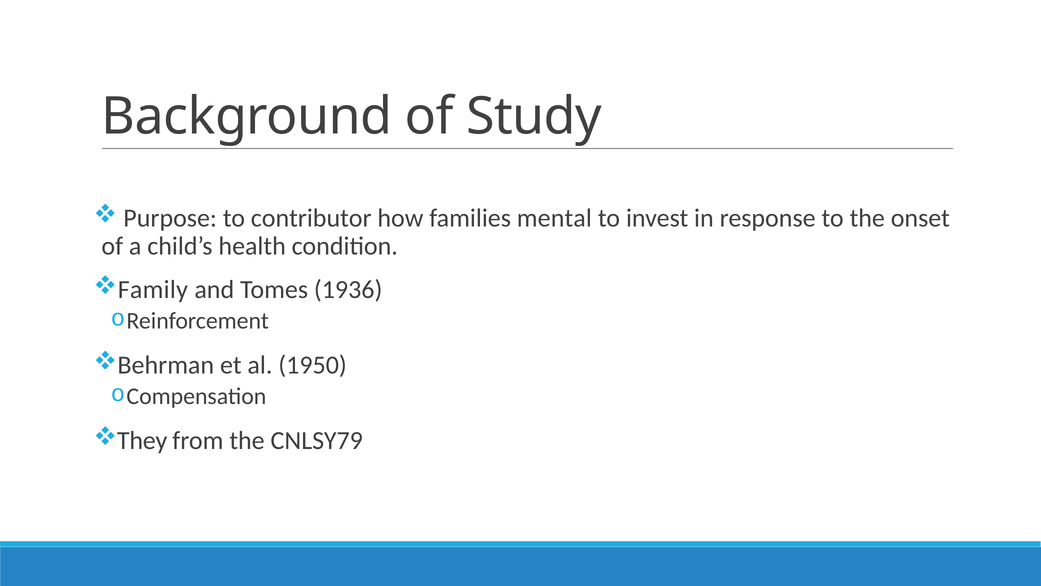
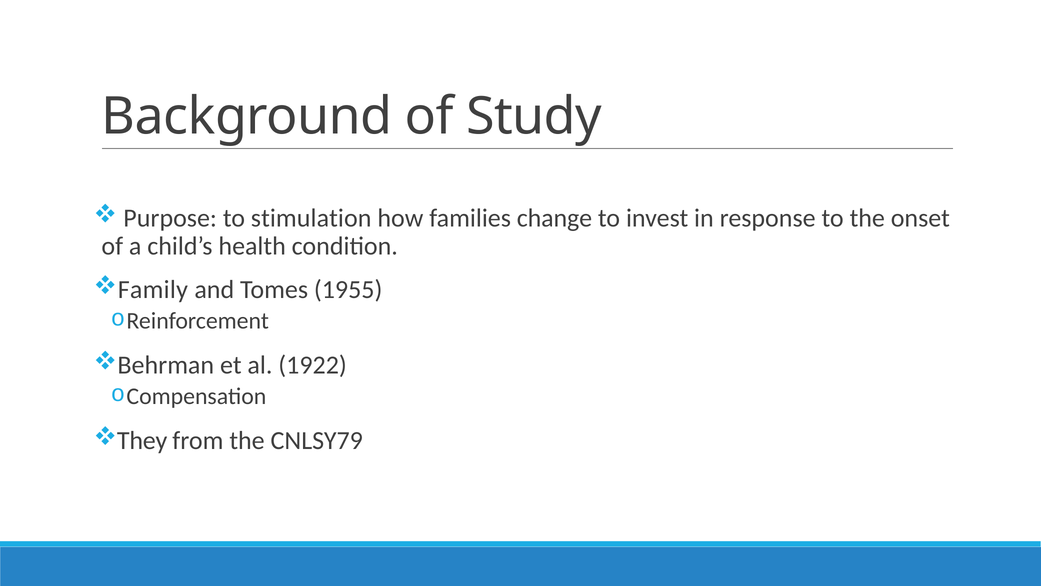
contributor: contributor -> stimulation (311, 218)
mental: mental -> change (554, 218)
1936: 1936 -> 1955 (348, 289)
1950: 1950 -> 1922 (313, 365)
